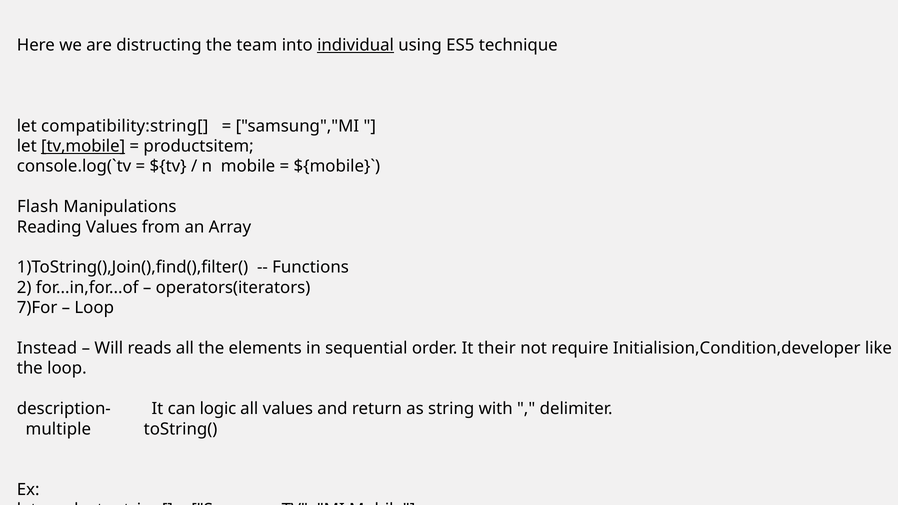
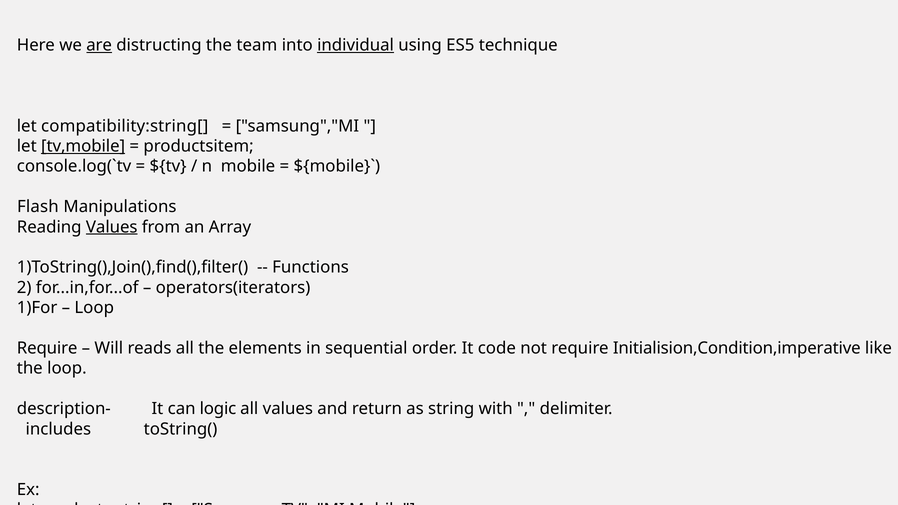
are underline: none -> present (99, 45)
Values underline: none -> present (112, 227)
7)For: 7)For -> 1)For (37, 308)
Instead: Instead -> Require (47, 348)
their: their -> code (497, 348)
Initialision,Condition,developer: Initialision,Condition,developer -> Initialision,Condition,imperative (737, 348)
multiple: multiple -> includes (58, 429)
